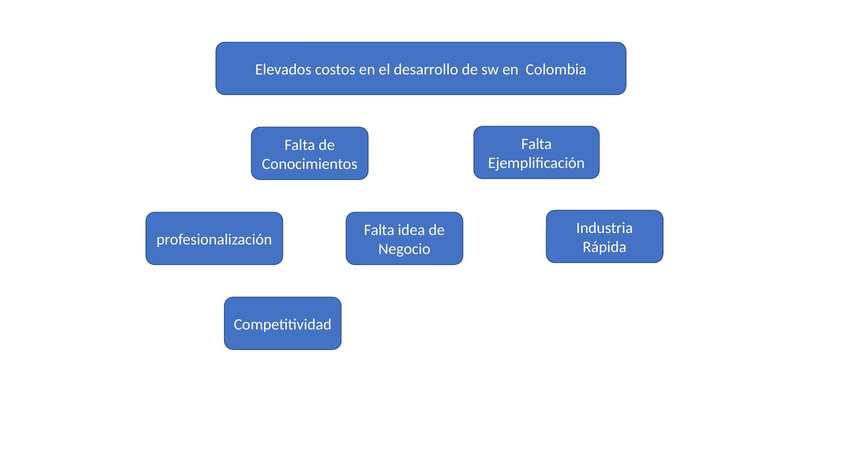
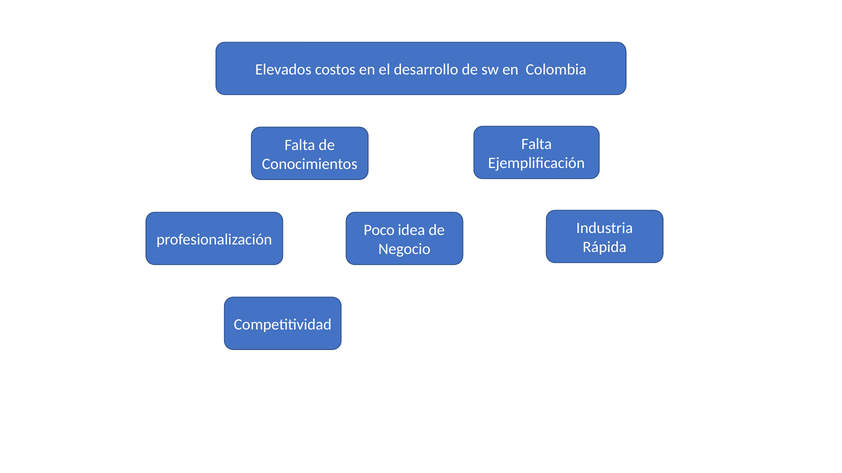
Falta: Falta -> Poco (379, 230)
